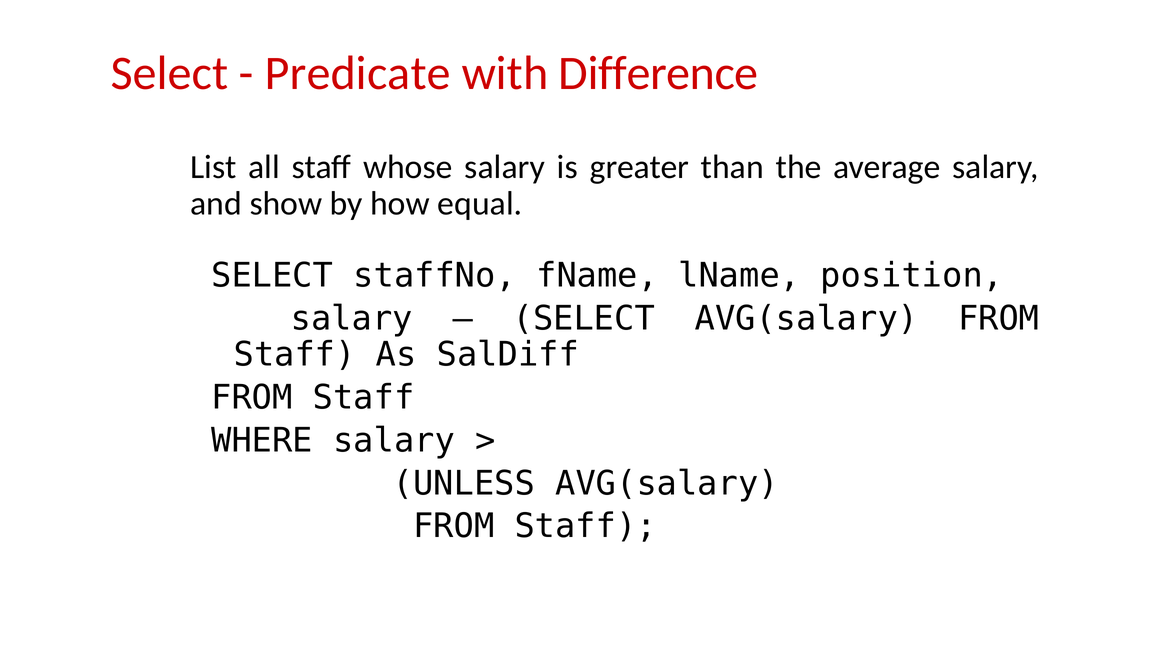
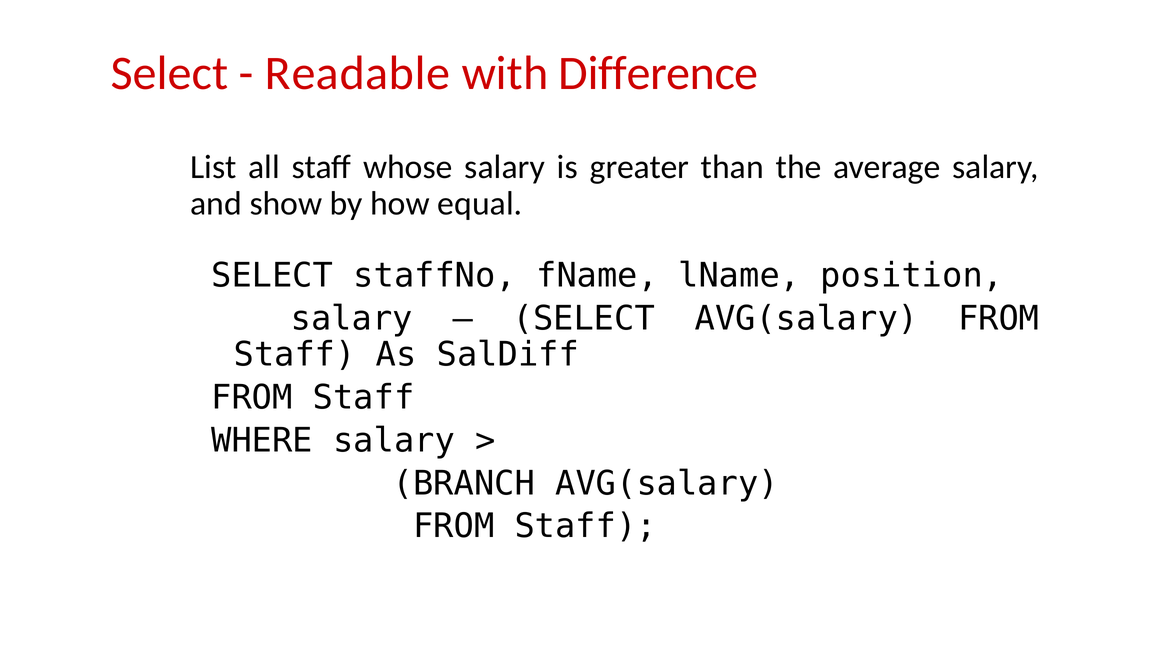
Predicate: Predicate -> Readable (358, 73)
UNLESS: UNLESS -> BRANCH (464, 483)
